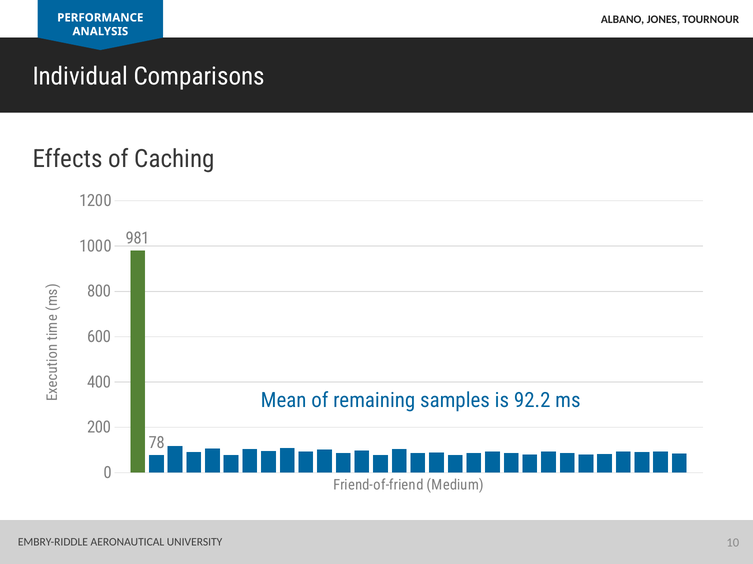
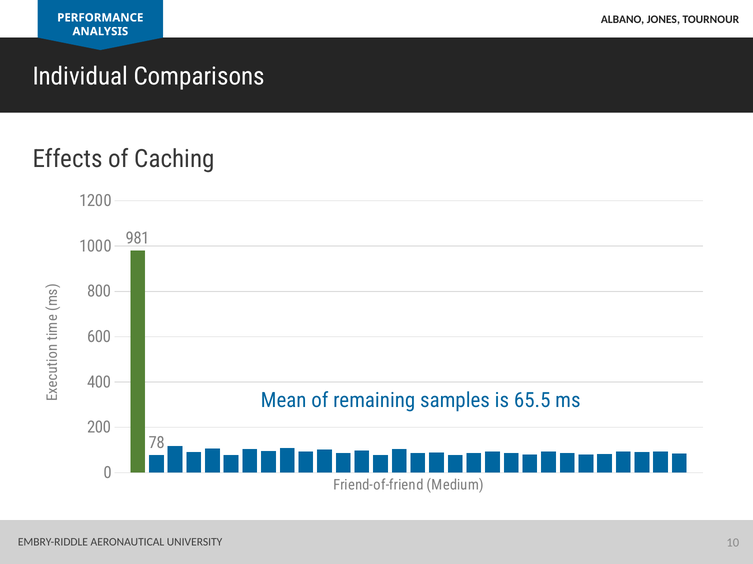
92.2: 92.2 -> 65.5 (532, 401)
